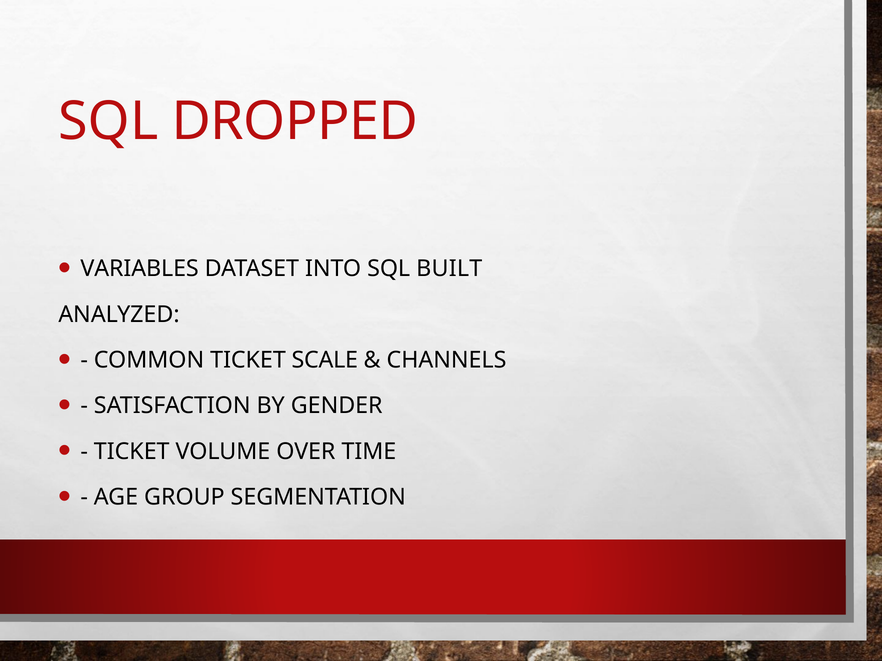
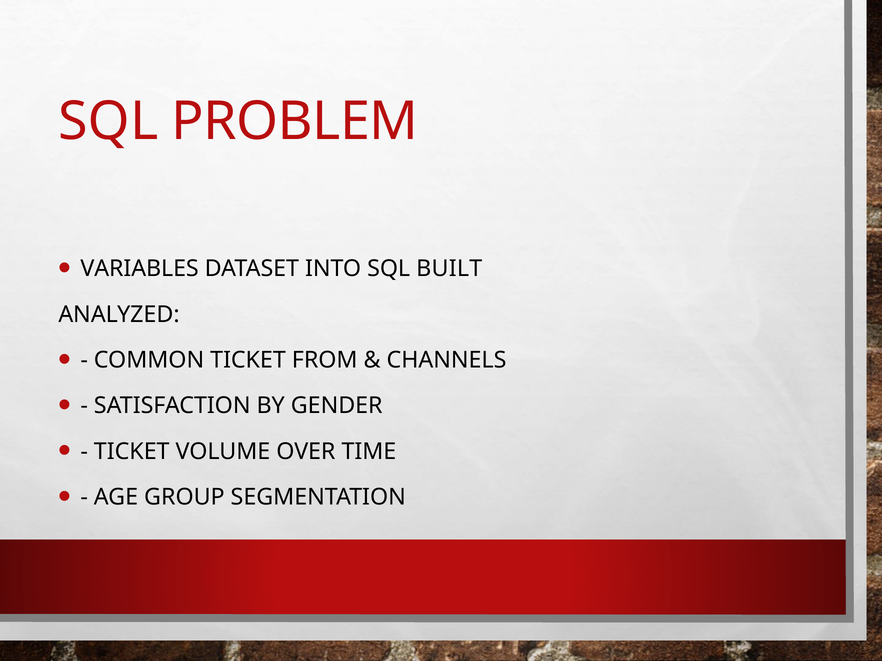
DROPPED: DROPPED -> PROBLEM (295, 121)
SCALE: SCALE -> FROM (325, 360)
